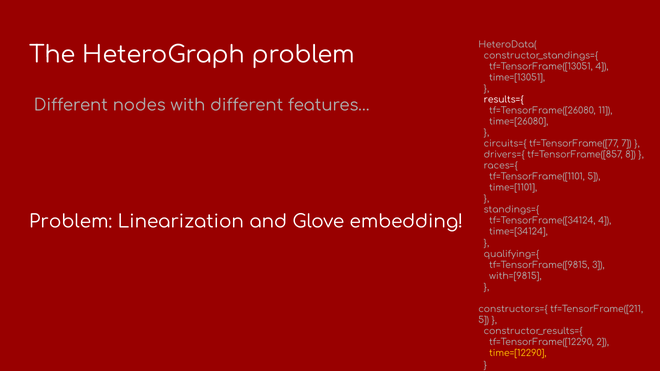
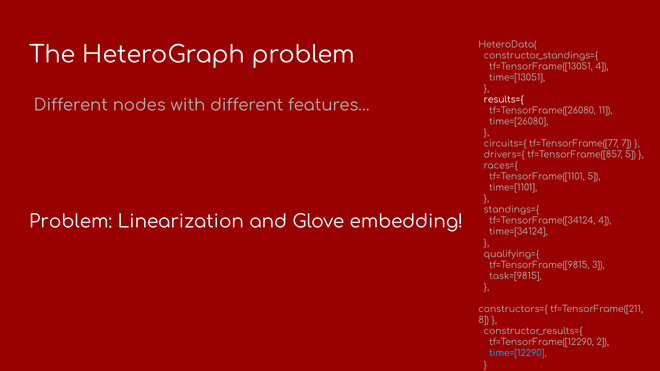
tf=TensorFrame([857 8: 8 -> 5 (631, 155)
with=[9815: with=[9815 -> task=[9815 (515, 276)
5: 5 -> 8 (484, 320)
time=[12290 colour: yellow -> light blue (518, 353)
